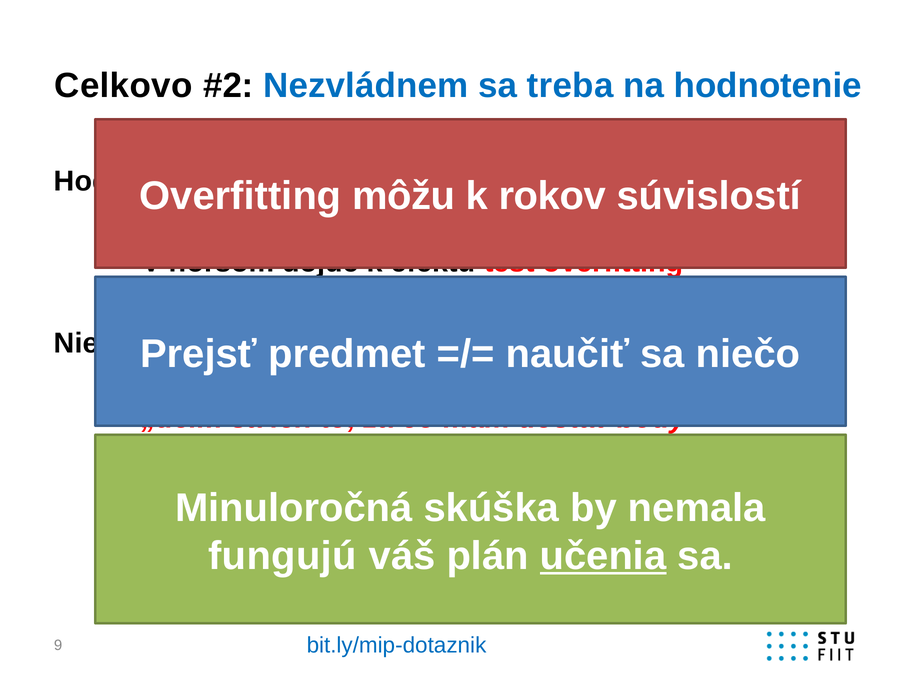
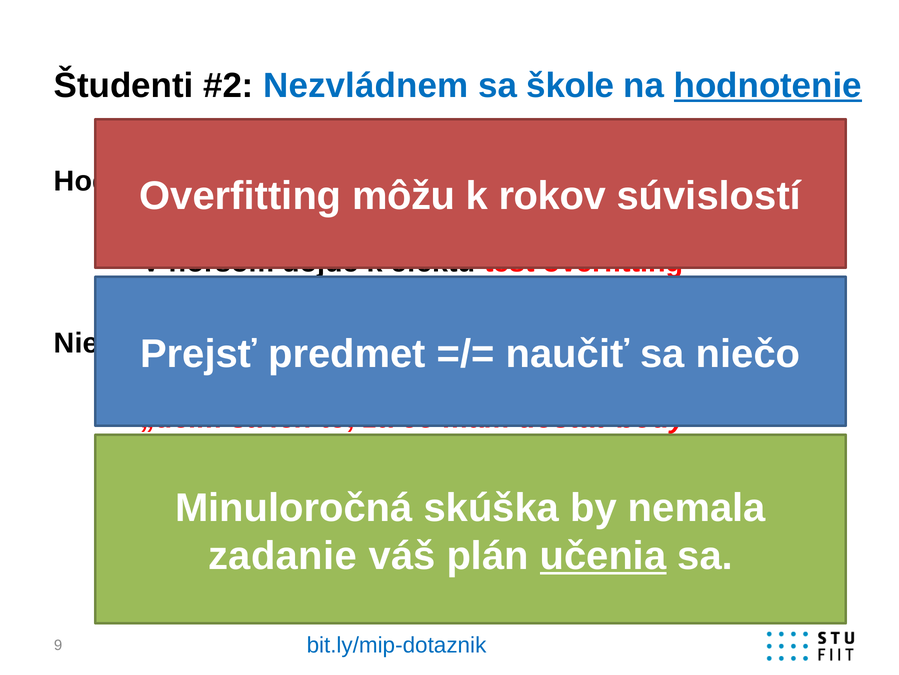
Celkovo: Celkovo -> Študenti (124, 86)
treba: treba -> škole (570, 86)
hodnotenie underline: none -> present (768, 86)
fungujú: fungujú -> zadanie (282, 555)
